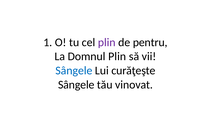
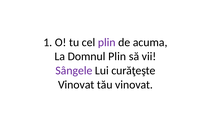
pentru: pentru -> acuma (150, 42)
Sângele colour: blue -> purple (74, 70)
Sângele: Sângele -> Vinovat (76, 84)
